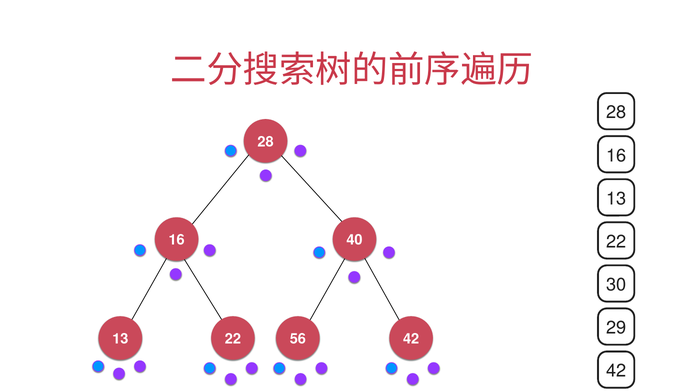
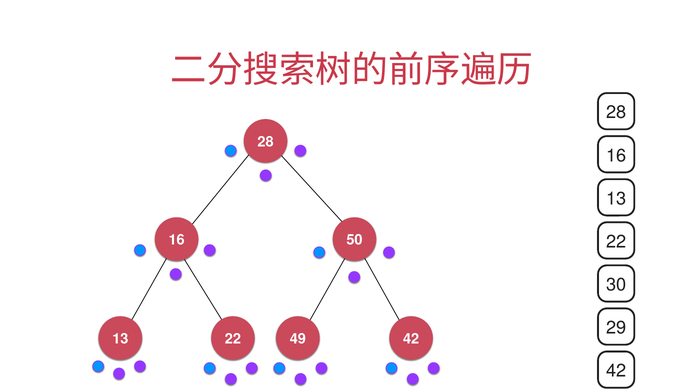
40: 40 -> 50 (354, 240)
56: 56 -> 49 (298, 339)
